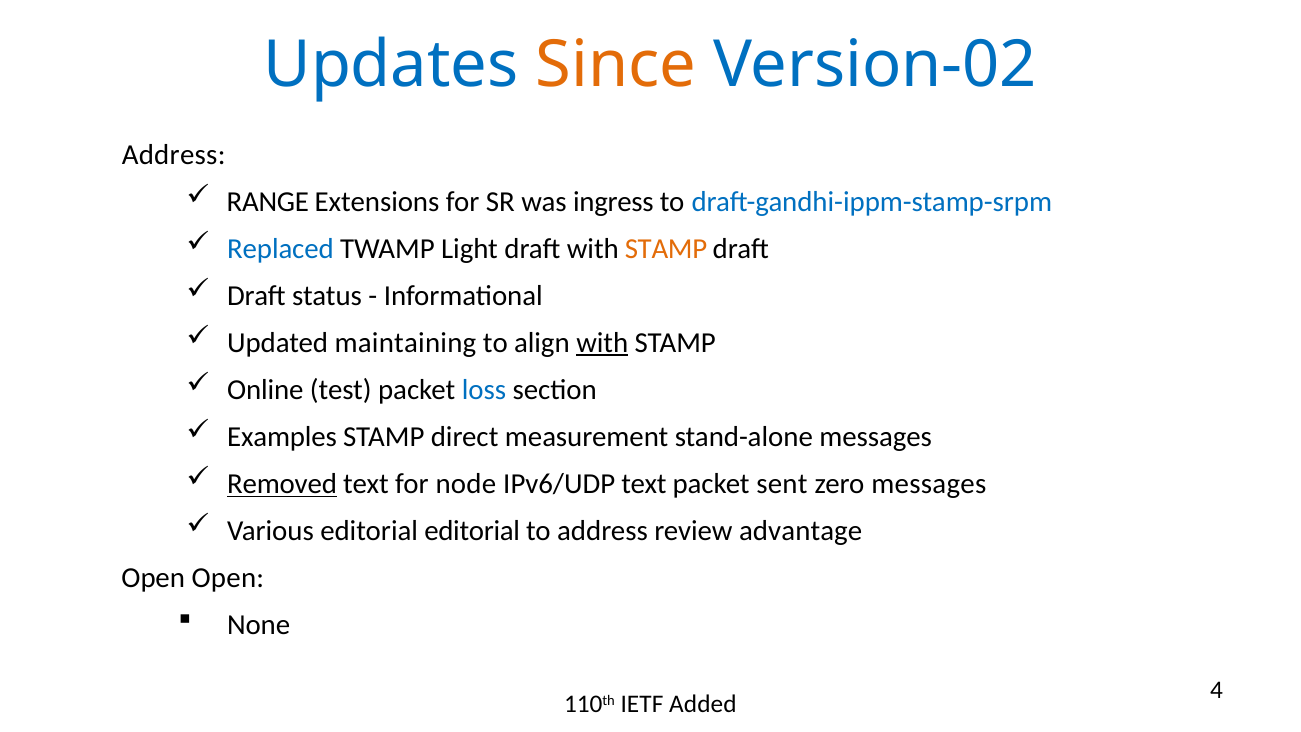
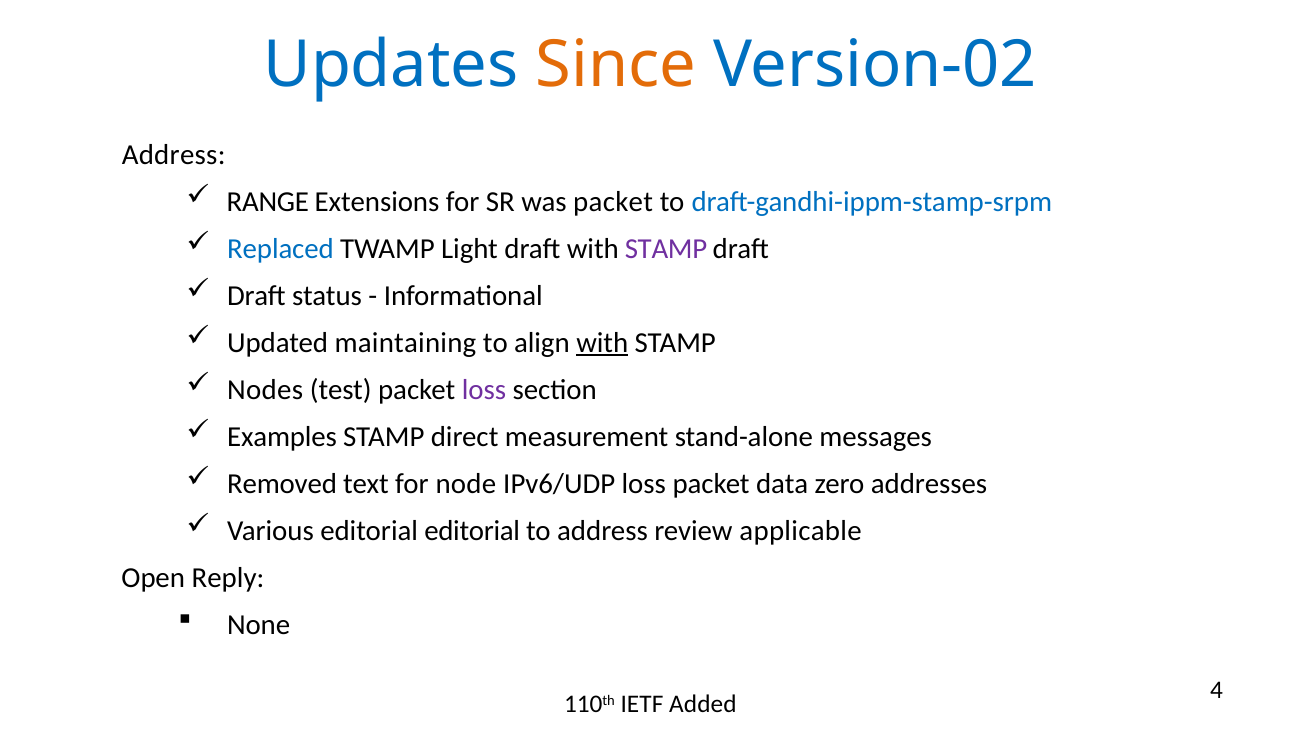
was ingress: ingress -> packet (613, 202)
STAMP colour: orange -> purple (666, 249)
Online: Online -> Nodes (265, 390)
loss colour: blue -> purple (484, 390)
Removed underline: present -> none (282, 484)
IPv6/UDP text: text -> loss (644, 484)
sent: sent -> data (782, 484)
zero messages: messages -> addresses (929, 484)
advantage: advantage -> applicable (801, 531)
Open Open: Open -> Reply (228, 578)
